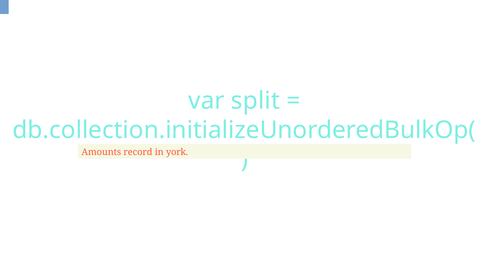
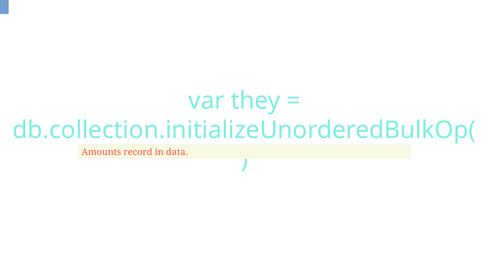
split: split -> they (256, 101)
york: york -> data (177, 152)
